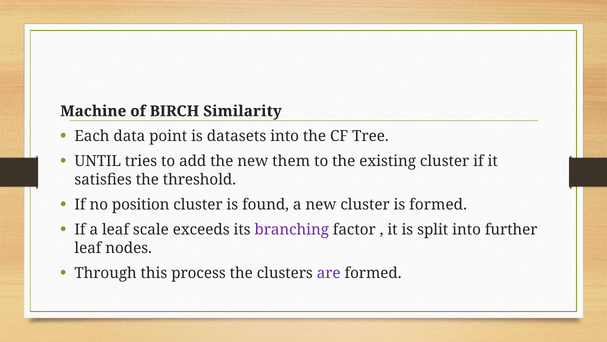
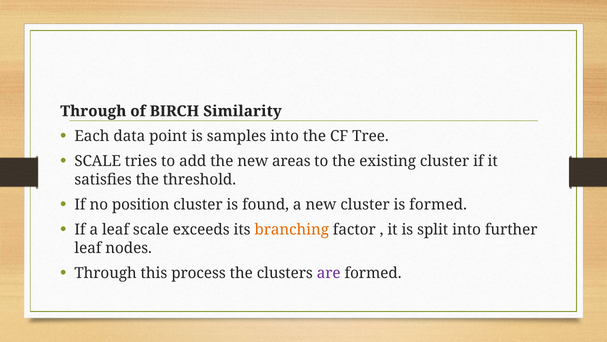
Machine: Machine -> Through (93, 111)
datasets: datasets -> samples (236, 136)
UNTIL: UNTIL -> SCALE (98, 161)
them: them -> areas (291, 161)
branching colour: purple -> orange (292, 229)
